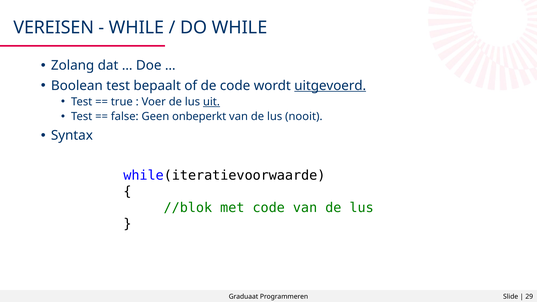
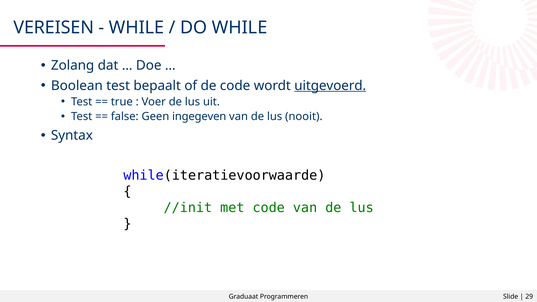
uit underline: present -> none (211, 102)
onbeperkt: onbeperkt -> ingegeven (199, 117)
//blok: //blok -> //init (188, 208)
